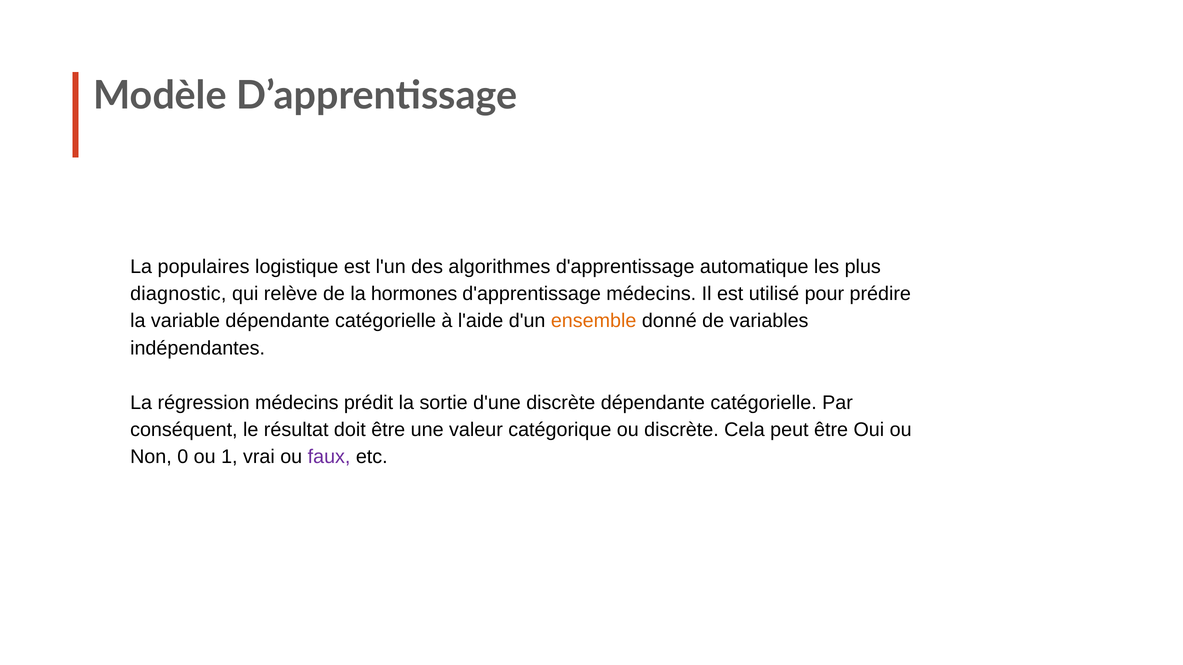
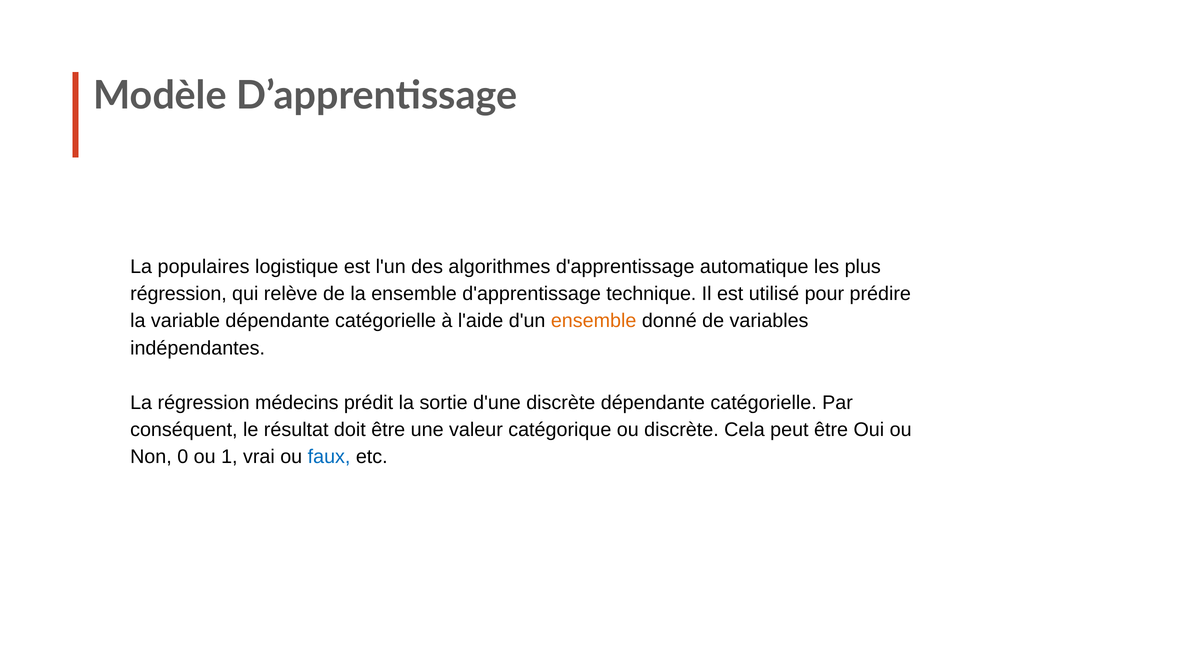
diagnostic: diagnostic -> régression (178, 294)
la hormones: hormones -> ensemble (414, 294)
d'apprentissage médecins: médecins -> technique (651, 294)
faux colour: purple -> blue (329, 457)
